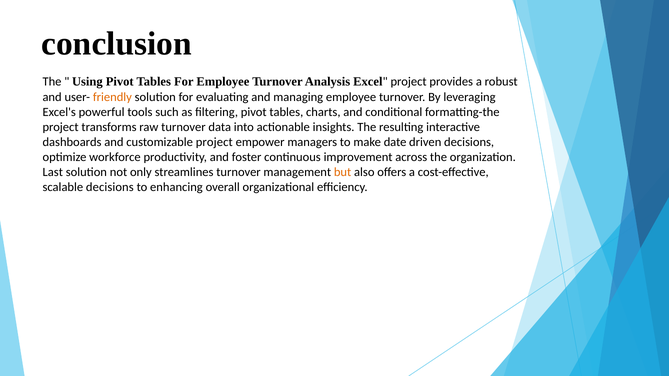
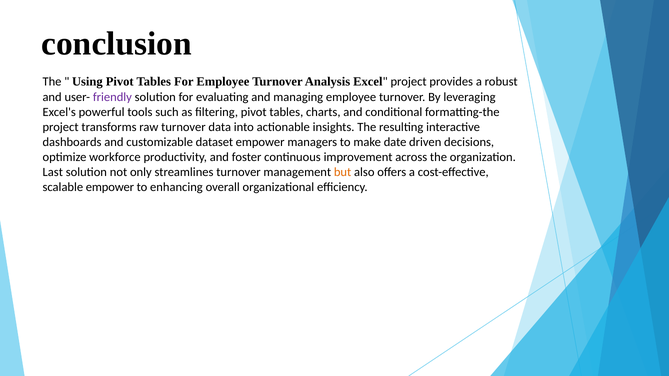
friendly colour: orange -> purple (112, 97)
customizable project: project -> dataset (214, 142)
scalable decisions: decisions -> empower (110, 187)
